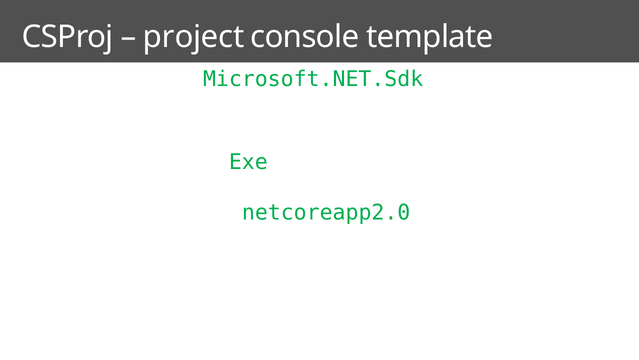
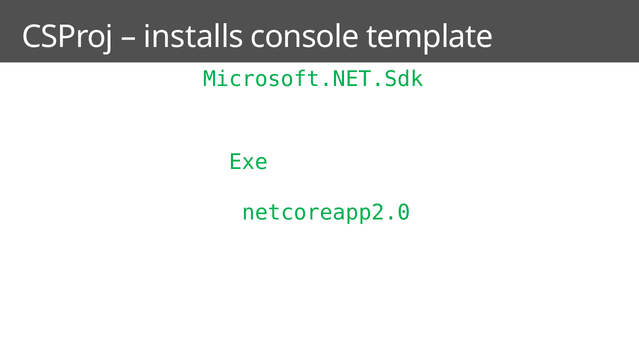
project: project -> installs (194, 37)
